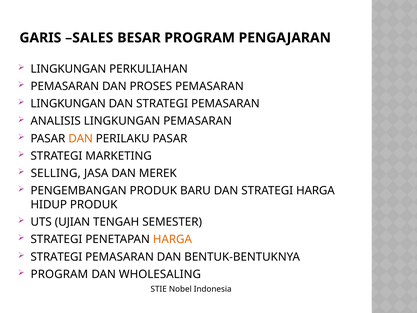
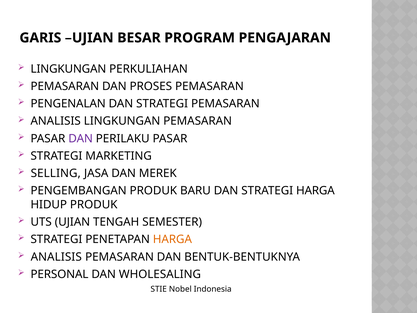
GARIS SALES: SALES -> UJIAN (89, 38)
LINGKUNGAN: LINGKUNGAN -> PENGENALAN (68, 104)
DAN colour: orange -> purple (81, 138)
STRATEGI: STRATEGI -> ANALISIS (56, 257)
PROGRAM: PROGRAM -> PERSONAL (59, 274)
